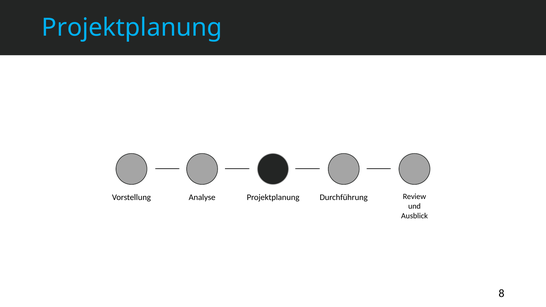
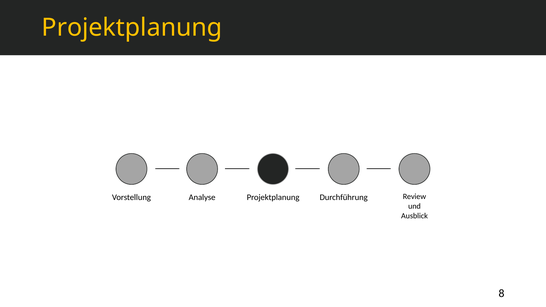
Projektplanung colour: light blue -> yellow (132, 27)
